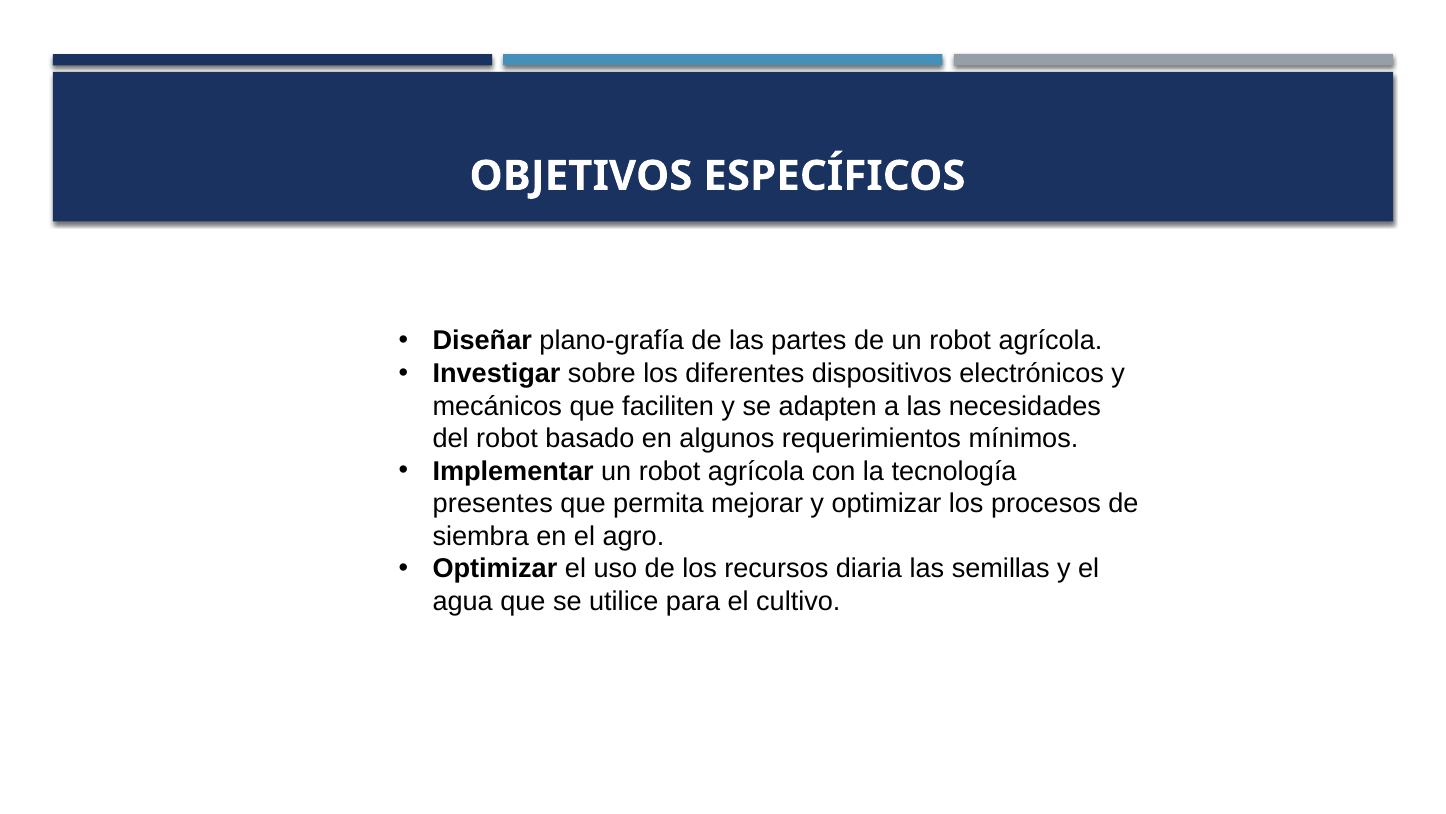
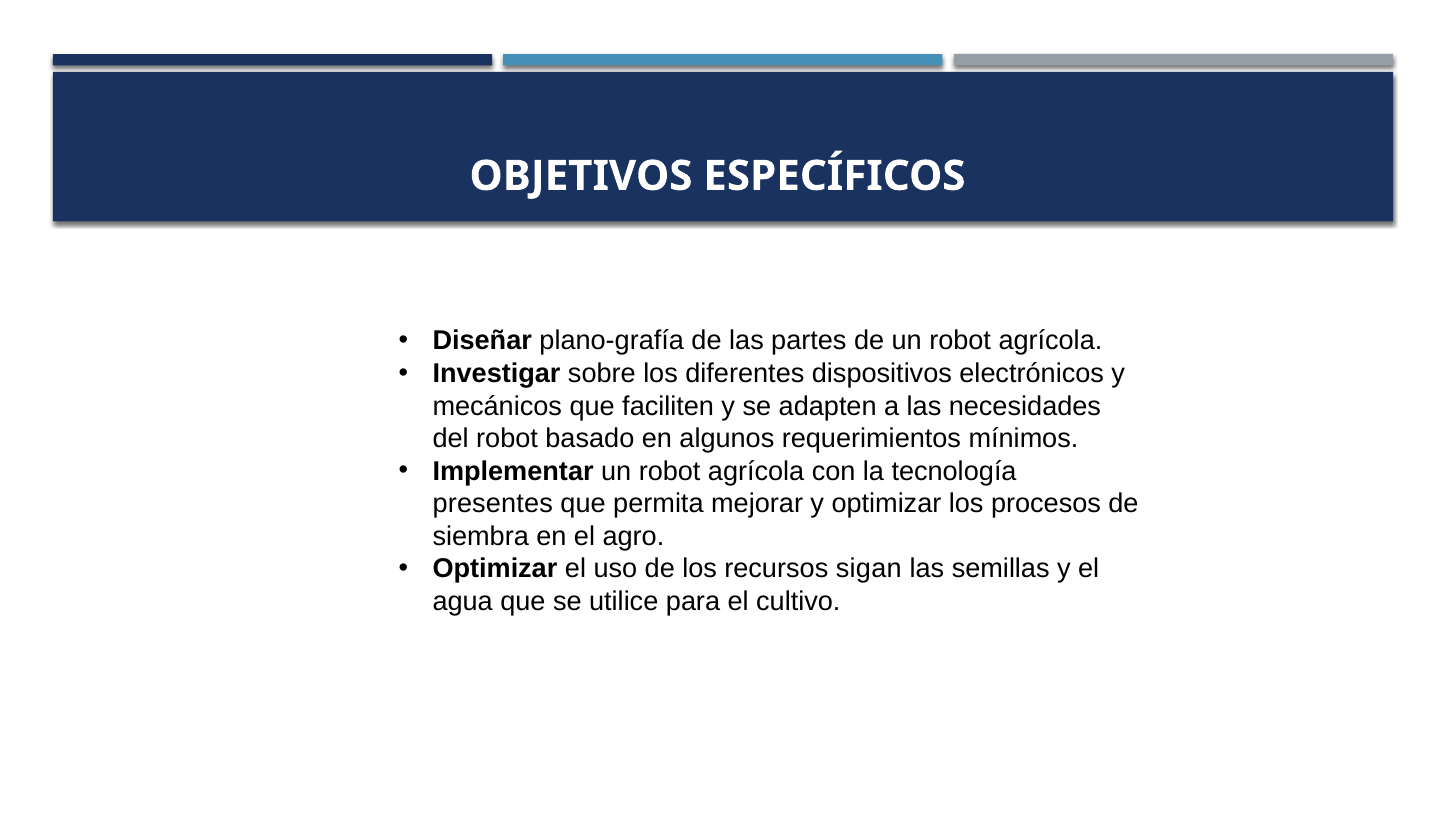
diaria: diaria -> sigan (869, 568)
